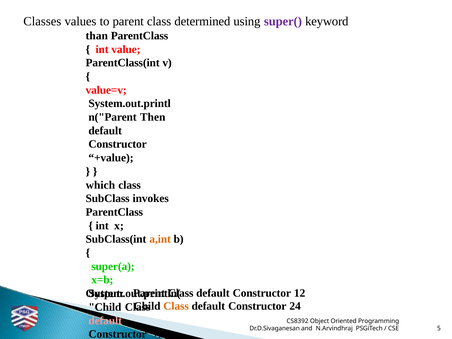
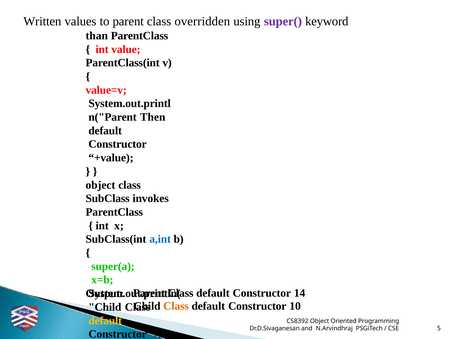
Classes: Classes -> Written (42, 21)
determined: determined -> overridden (202, 21)
which: which -> object (100, 185)
a,int colour: orange -> blue (160, 239)
12: 12 -> 14 (300, 293)
24: 24 -> 10 (295, 306)
default colour: pink -> yellow (105, 321)
